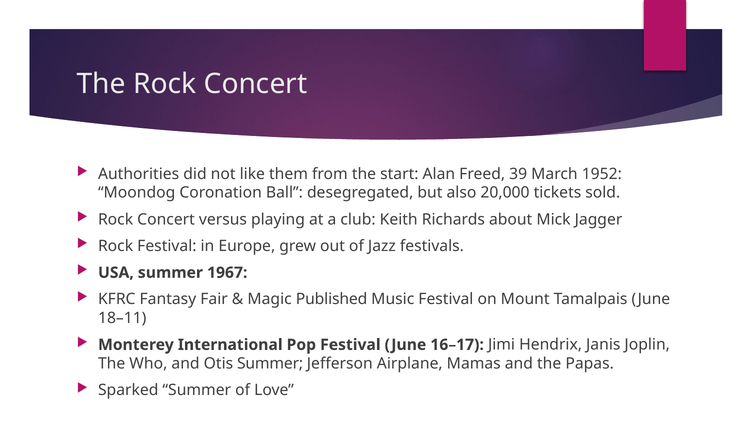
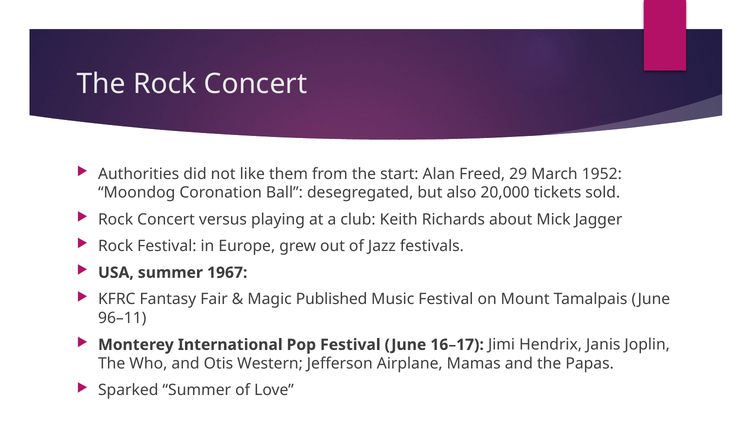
39: 39 -> 29 (518, 174)
18–11: 18–11 -> 96–11 (122, 318)
Otis Summer: Summer -> Western (270, 364)
